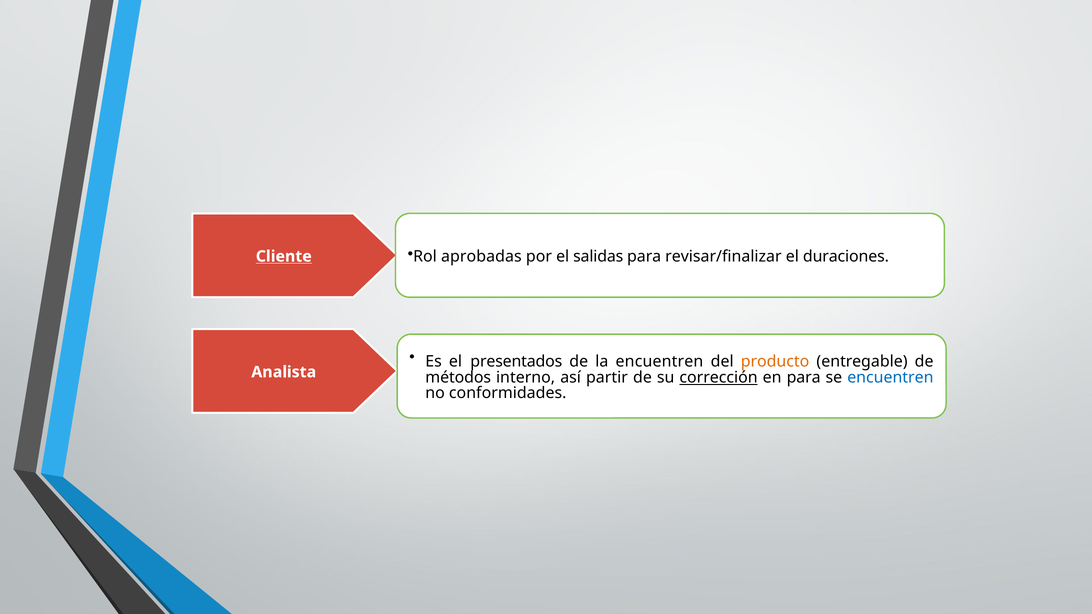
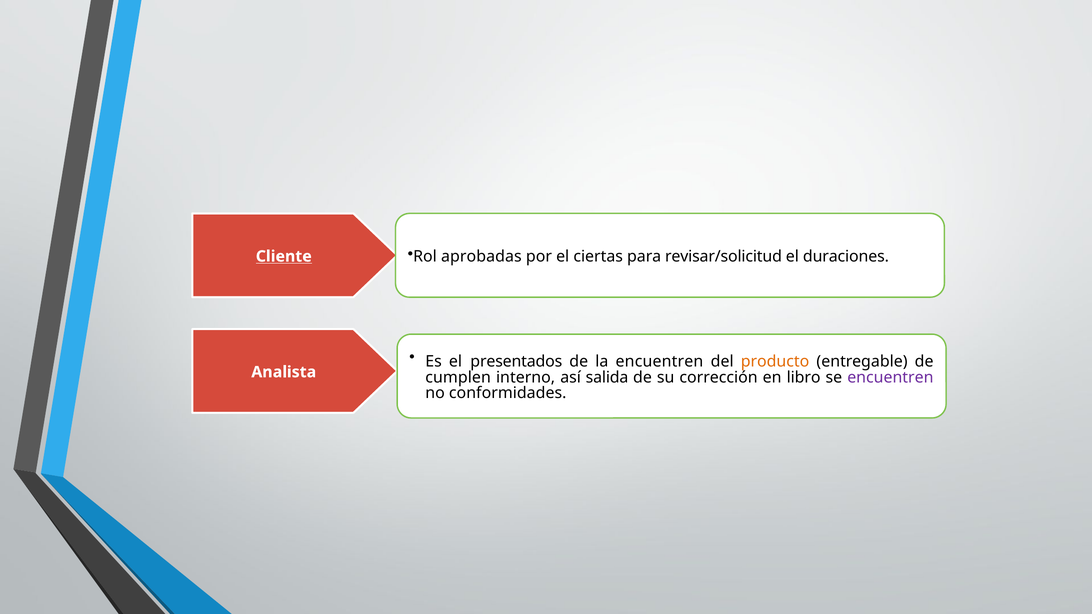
salidas: salidas -> ciertas (598, 256)
revisar/finalizar: revisar/finalizar -> revisar/solicitud (723, 256)
métodos: métodos -> cumplen (458, 378)
partir: partir -> salida (607, 378)
corrección underline: present -> none (719, 378)
en para: para -> libro (804, 378)
encuentren colour: blue -> purple (890, 378)
